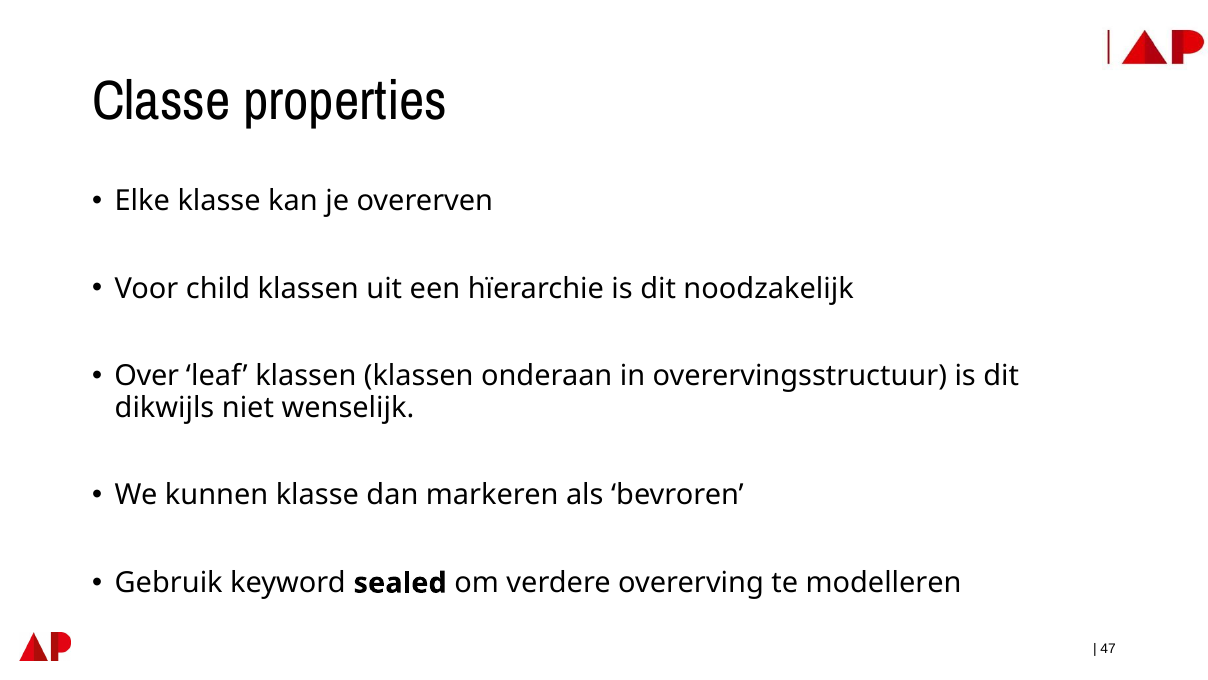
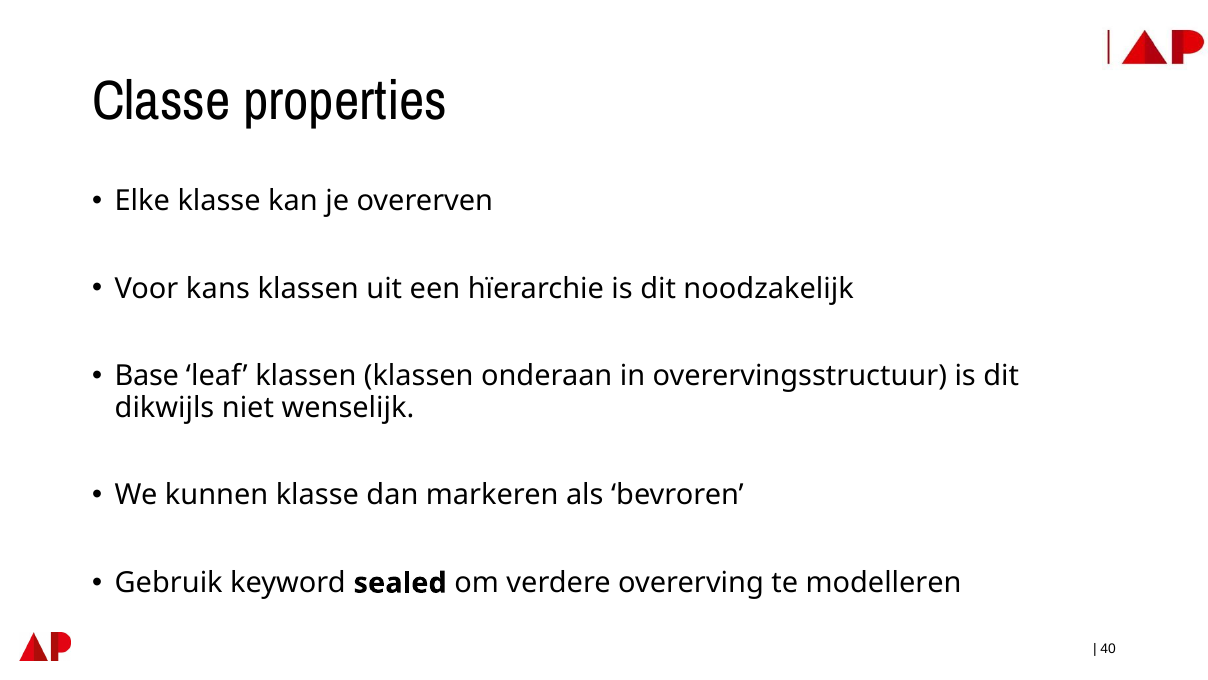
child: child -> kans (218, 289)
Over: Over -> Base (147, 376)
47: 47 -> 40 (1108, 649)
